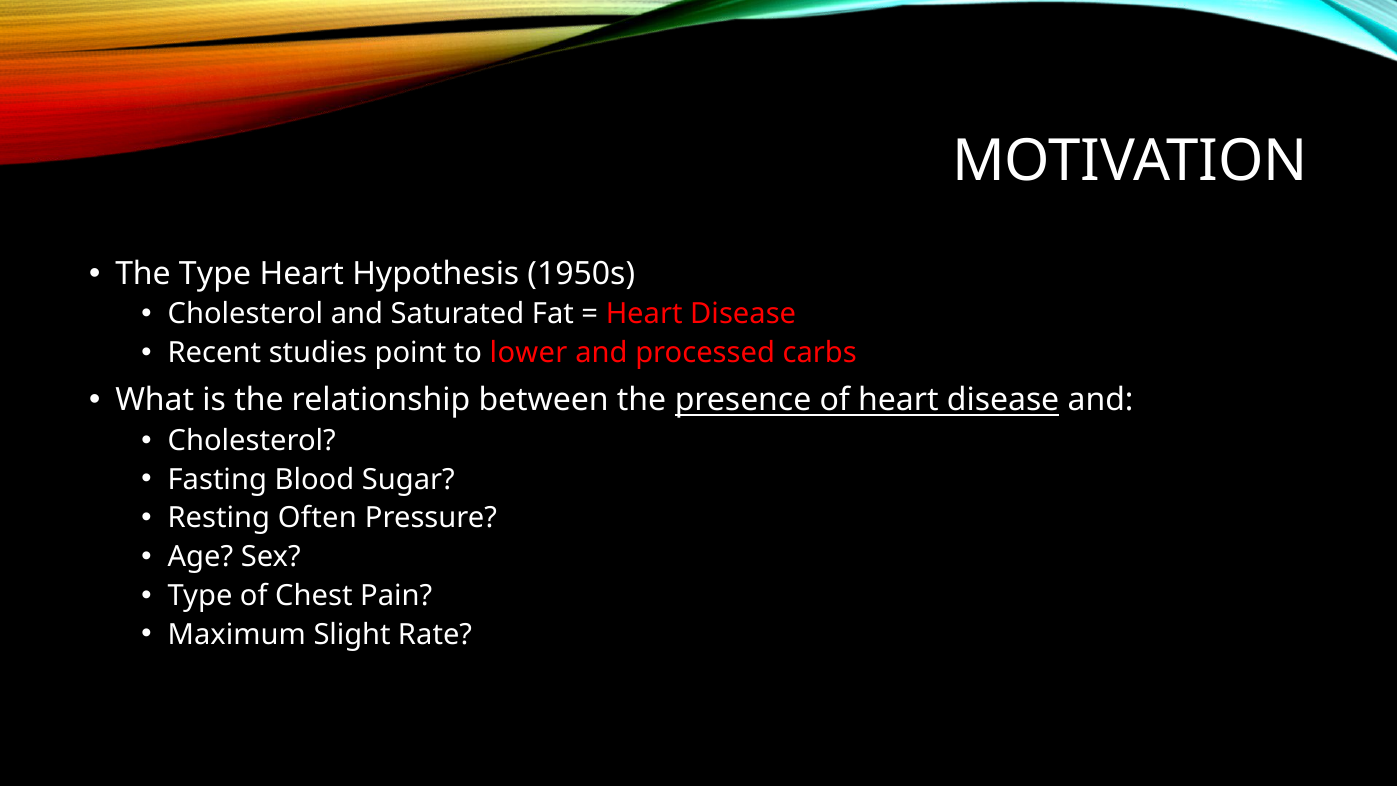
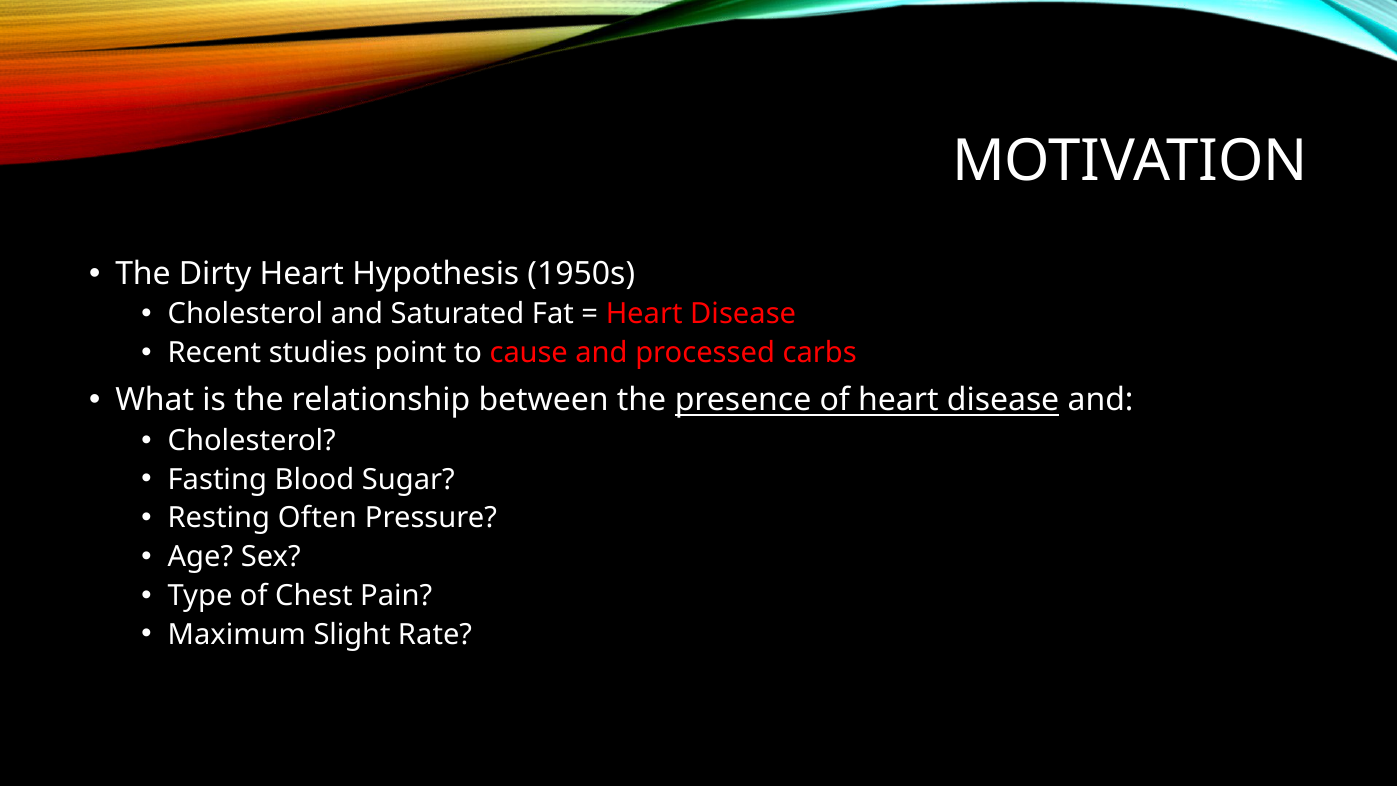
The Type: Type -> Dirty (215, 274)
lower: lower -> cause (529, 353)
